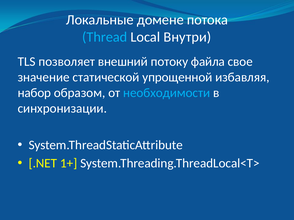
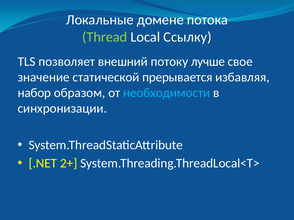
Thread colour: light blue -> light green (105, 37)
Внутри: Внутри -> Ссылку (187, 37)
файла: файла -> лучше (208, 62)
упрощенной: упрощенной -> прерывается (177, 77)
1+: 1+ -> 2+ (69, 164)
